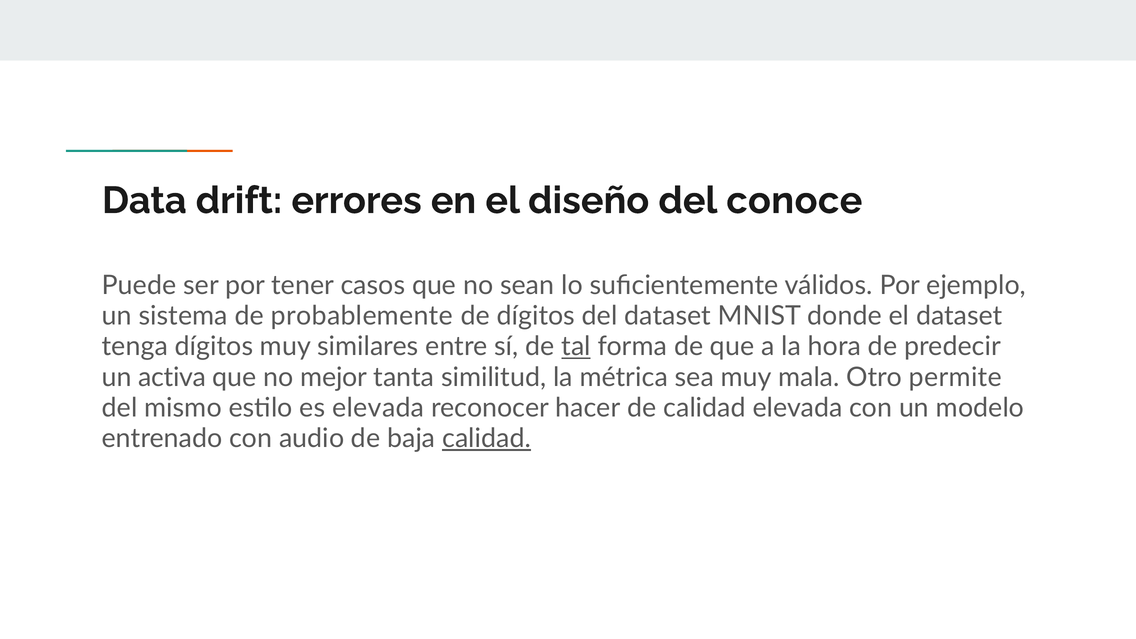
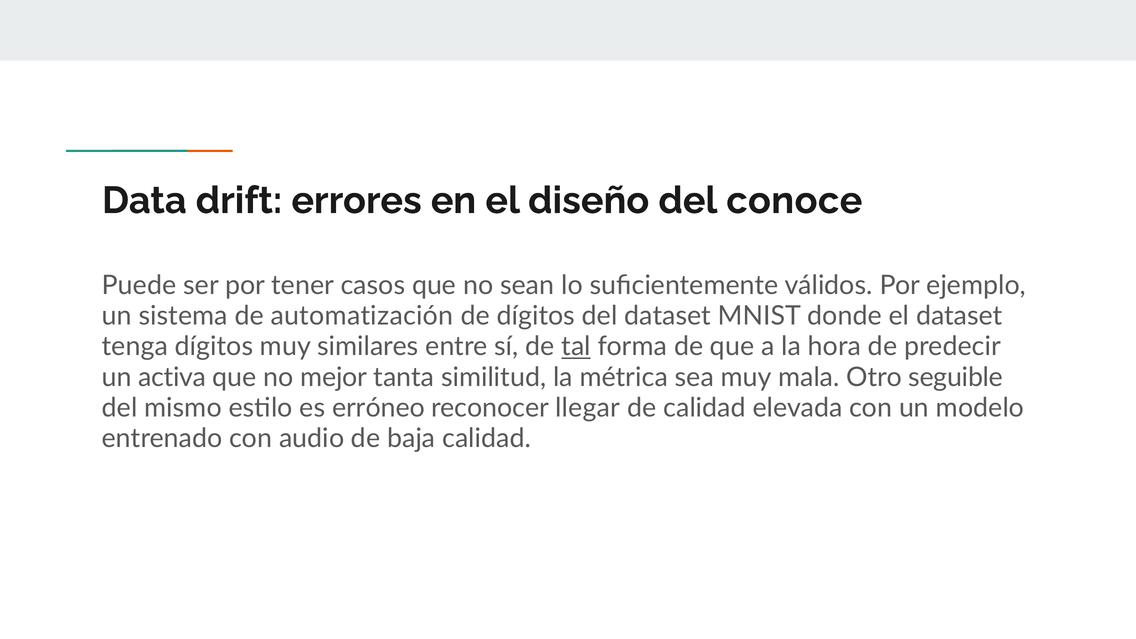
probablemente: probablemente -> automatización (362, 316)
permite: permite -> seguible (956, 377)
es elevada: elevada -> erróneo (379, 408)
hacer: hacer -> llegar (588, 408)
calidad underline: present -> none (487, 438)
